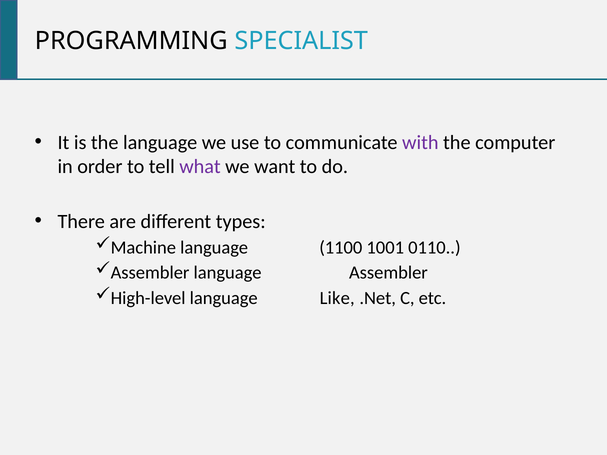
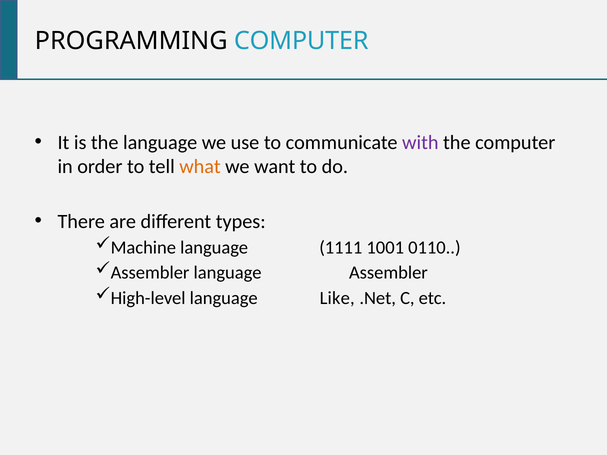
PROGRAMMING SPECIALIST: SPECIALIST -> COMPUTER (301, 41)
what colour: purple -> orange (200, 167)
1100: 1100 -> 1111 (341, 248)
